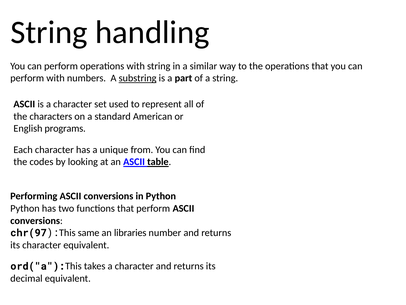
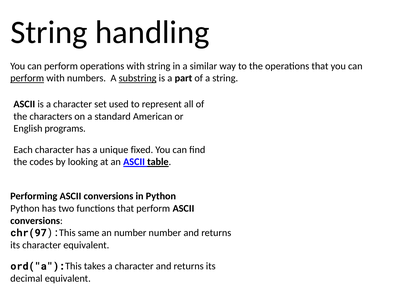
perform underline: none -> present (27, 78)
from: from -> fixed (142, 150)
an libraries: libraries -> number (130, 232)
